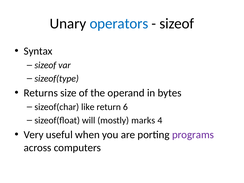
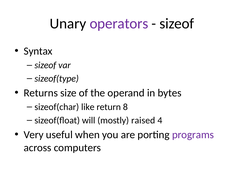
operators colour: blue -> purple (119, 24)
6: 6 -> 8 (125, 107)
marks: marks -> raised (143, 120)
